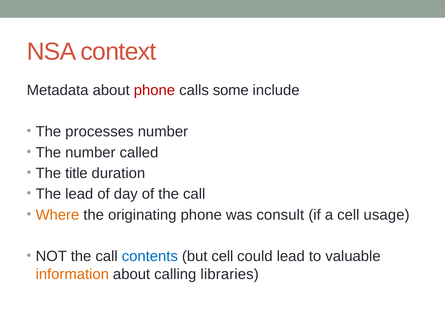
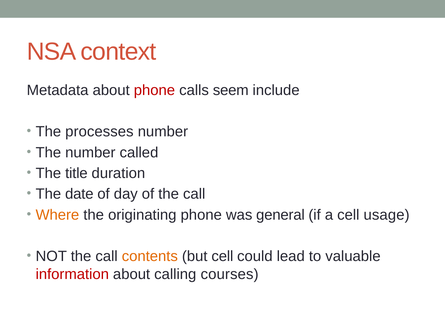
some: some -> seem (231, 90)
The lead: lead -> date (79, 194)
consult: consult -> general (280, 215)
contents colour: blue -> orange (150, 256)
information colour: orange -> red (72, 274)
libraries: libraries -> courses (230, 274)
